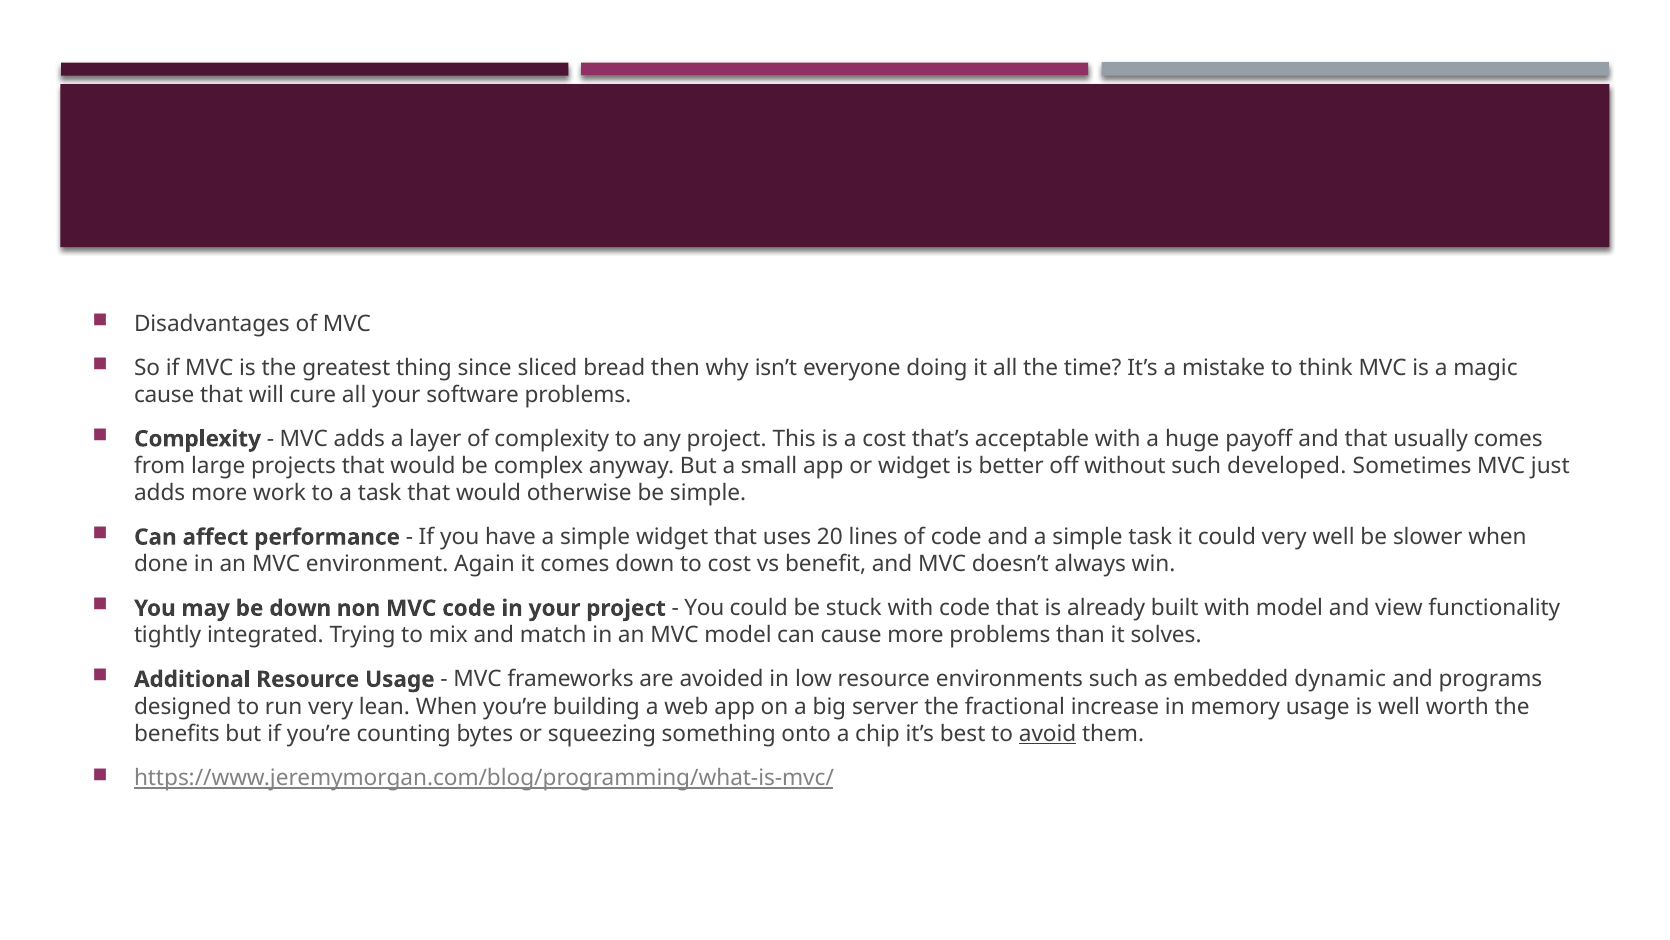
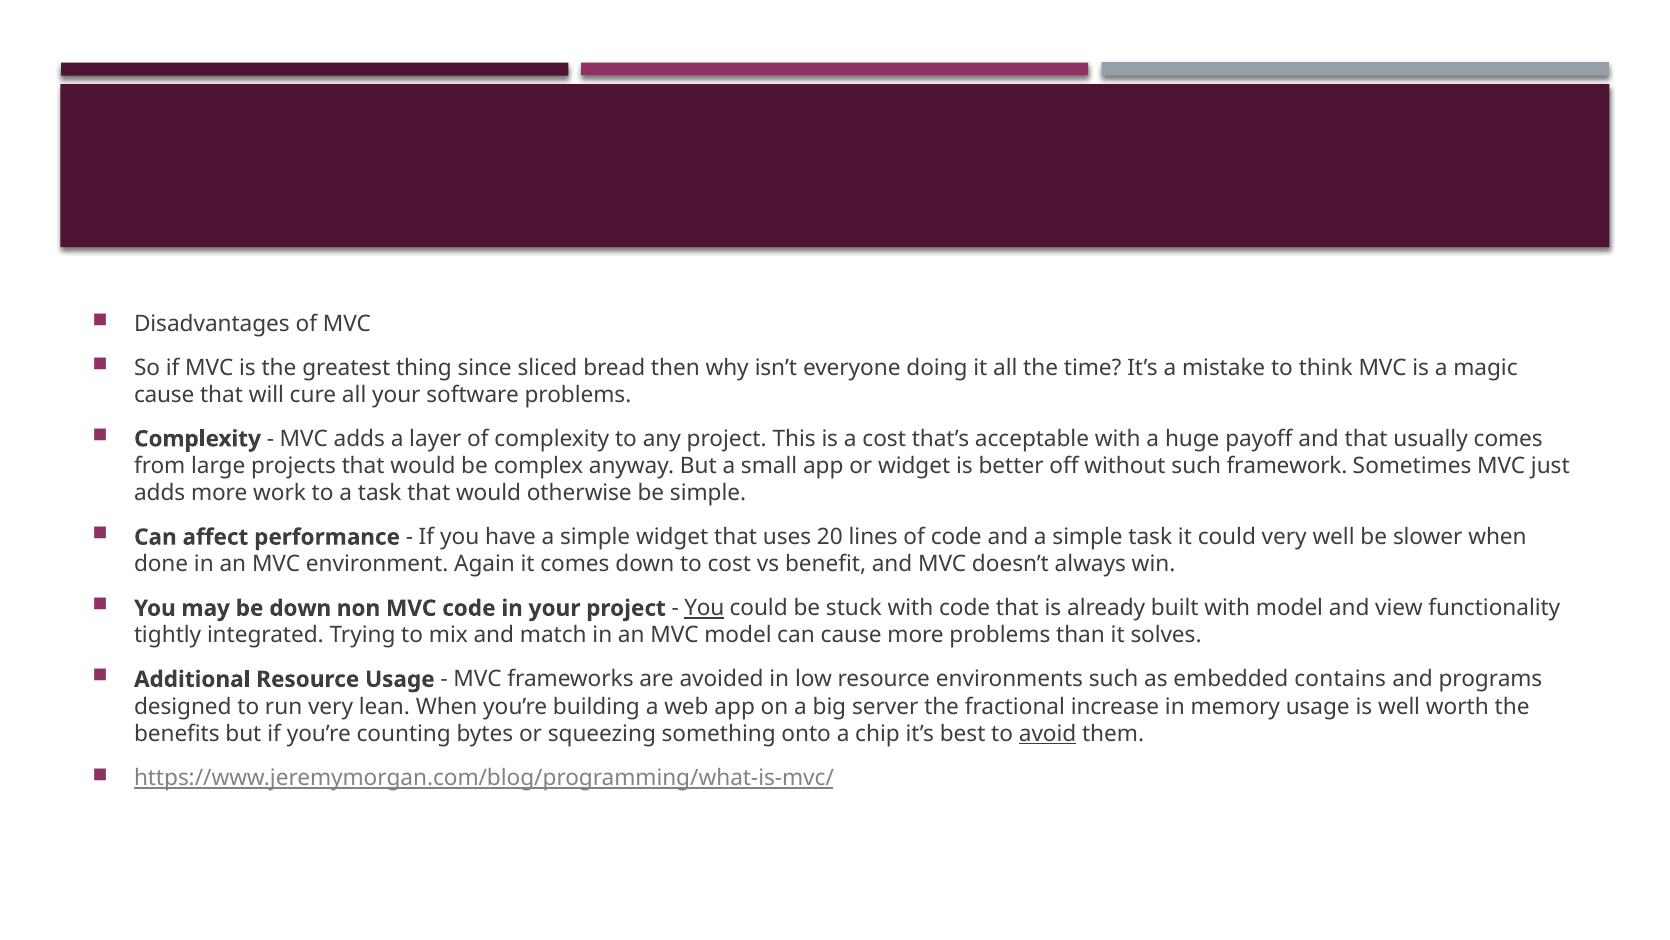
developed: developed -> framework (1287, 466)
You underline: none -> present (704, 608)
dynamic: dynamic -> contains (1340, 679)
